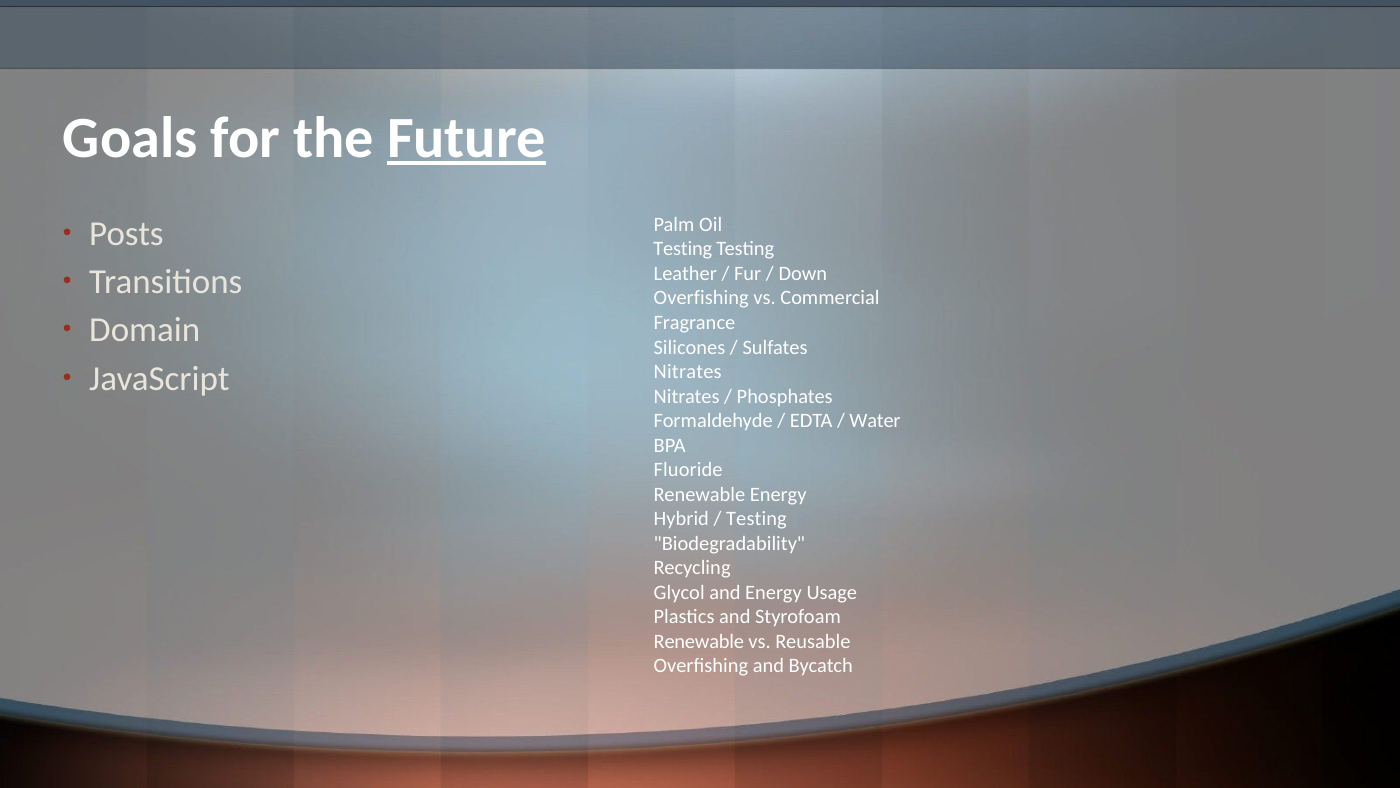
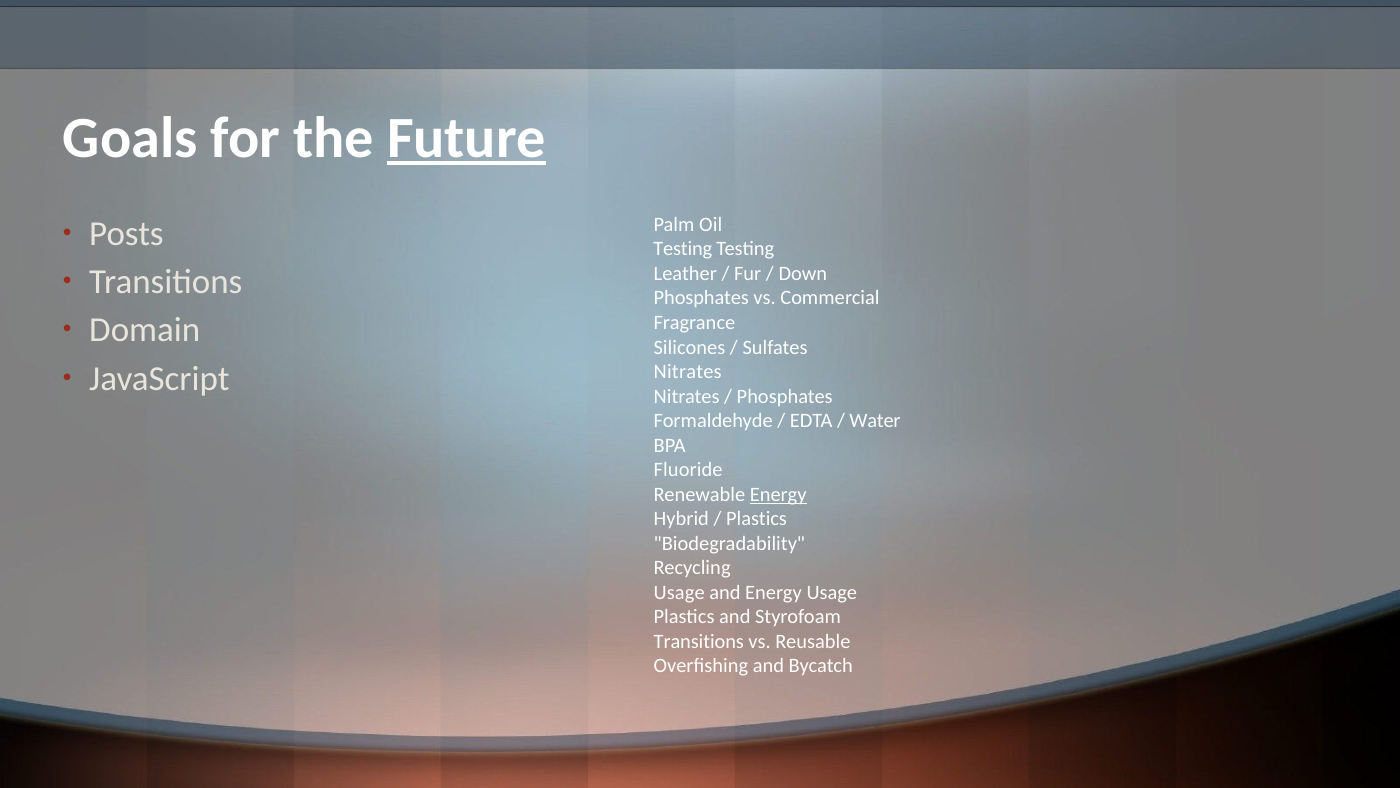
Overfishing: Overfishing -> Phosphates (701, 298)
Energy underline: none -> present (778, 494)
Testing: Testing -> Plastics (757, 519)
Glycol: Glycol -> Usage (679, 592)
Renewable: Renewable -> Transitions (699, 641)
